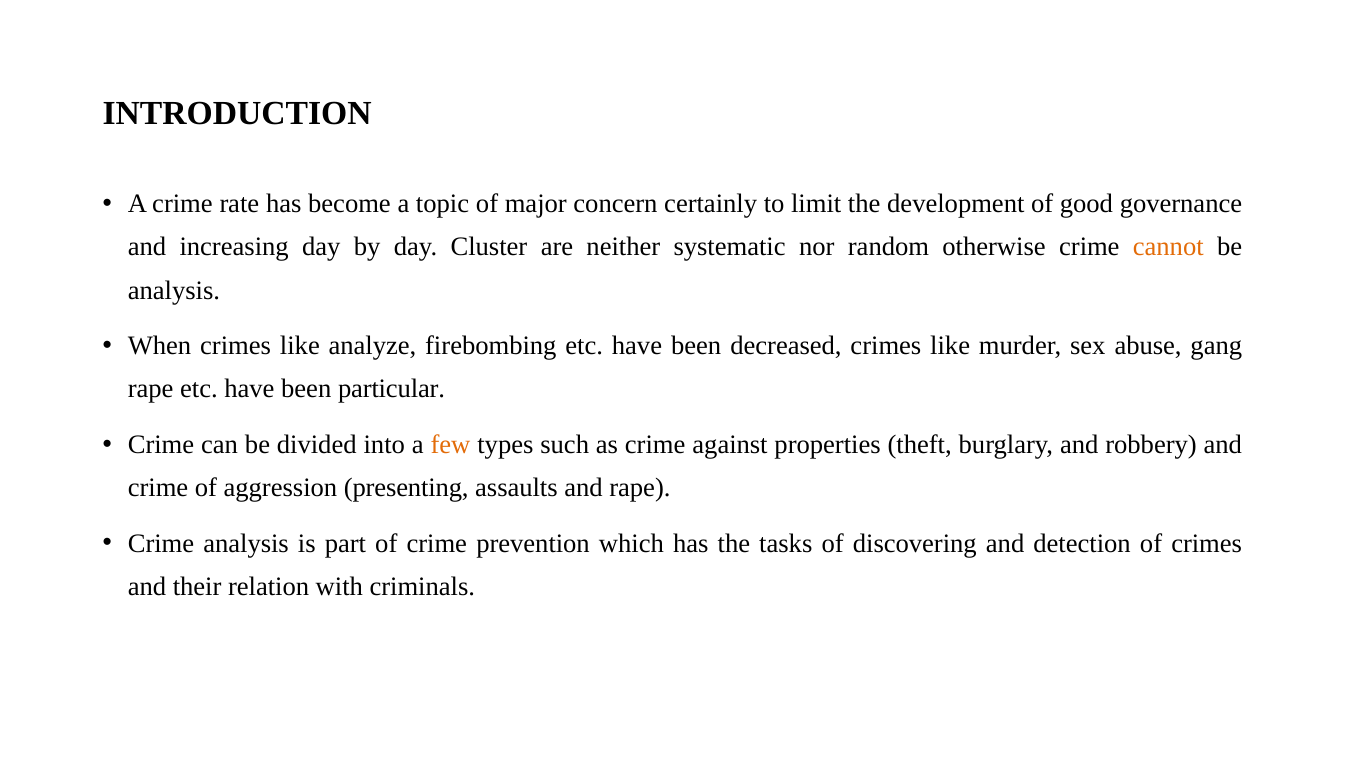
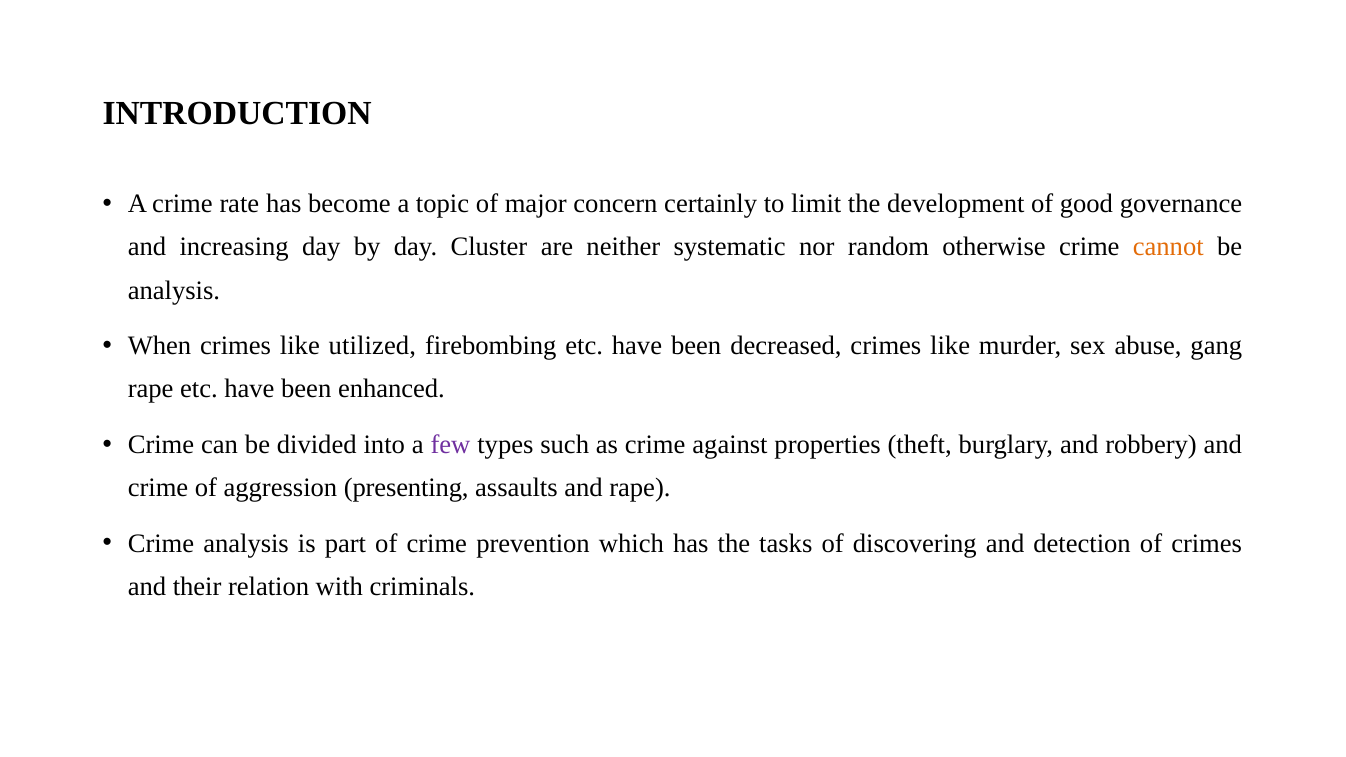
analyze: analyze -> utilized (372, 346)
particular: particular -> enhanced (391, 389)
few colour: orange -> purple (451, 445)
